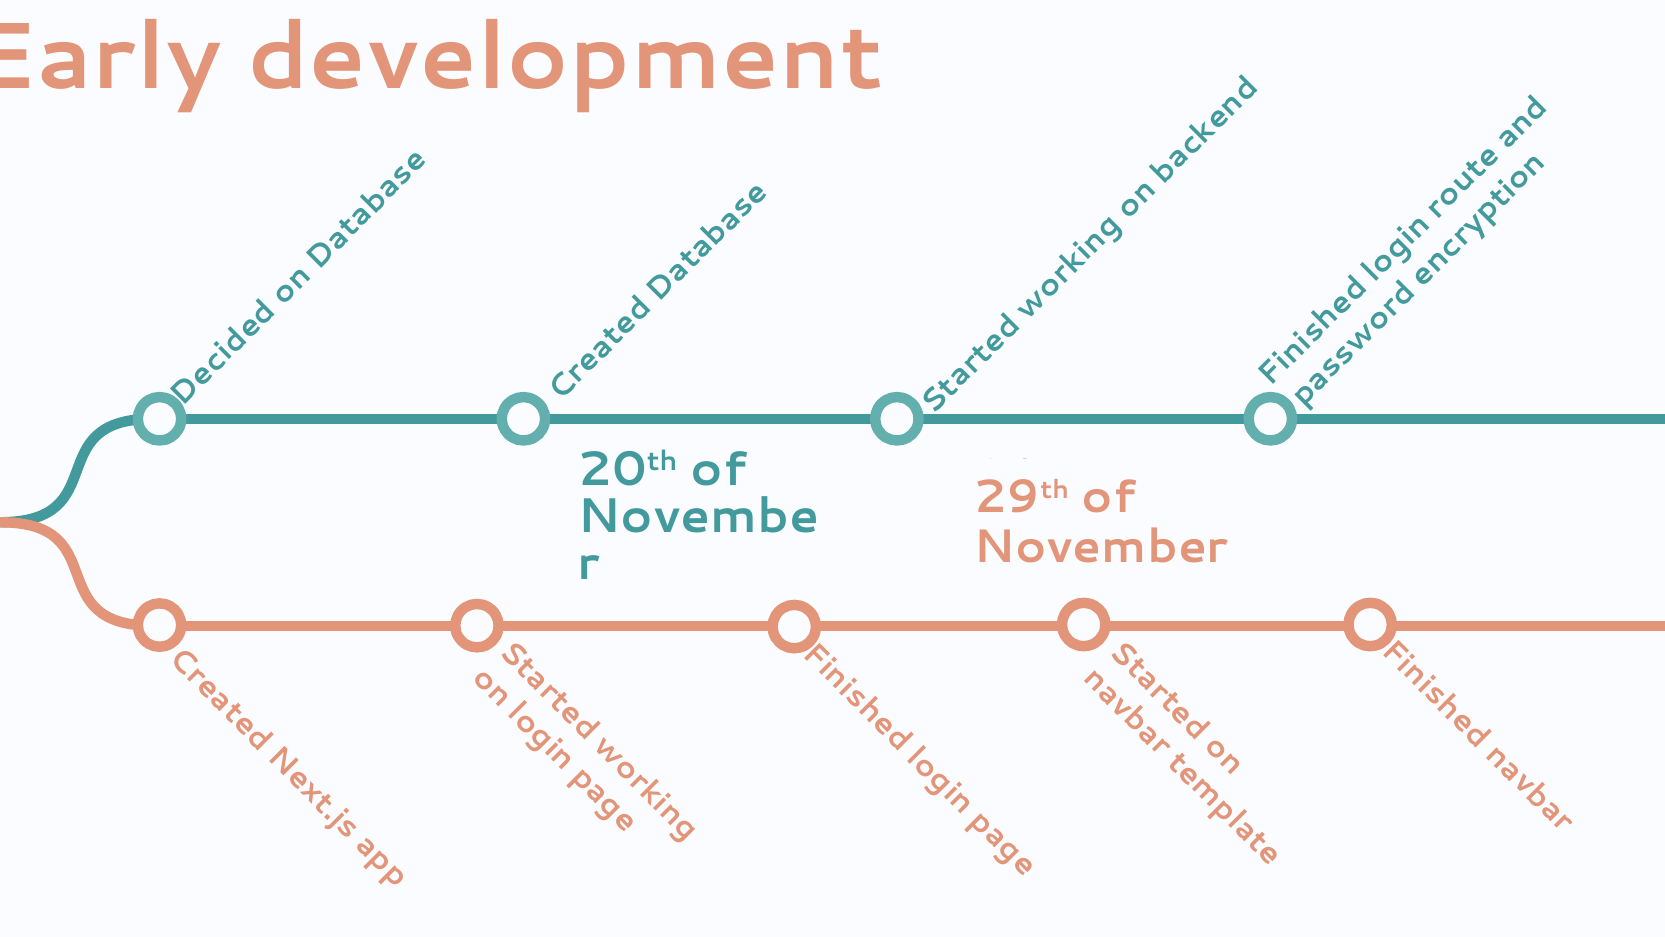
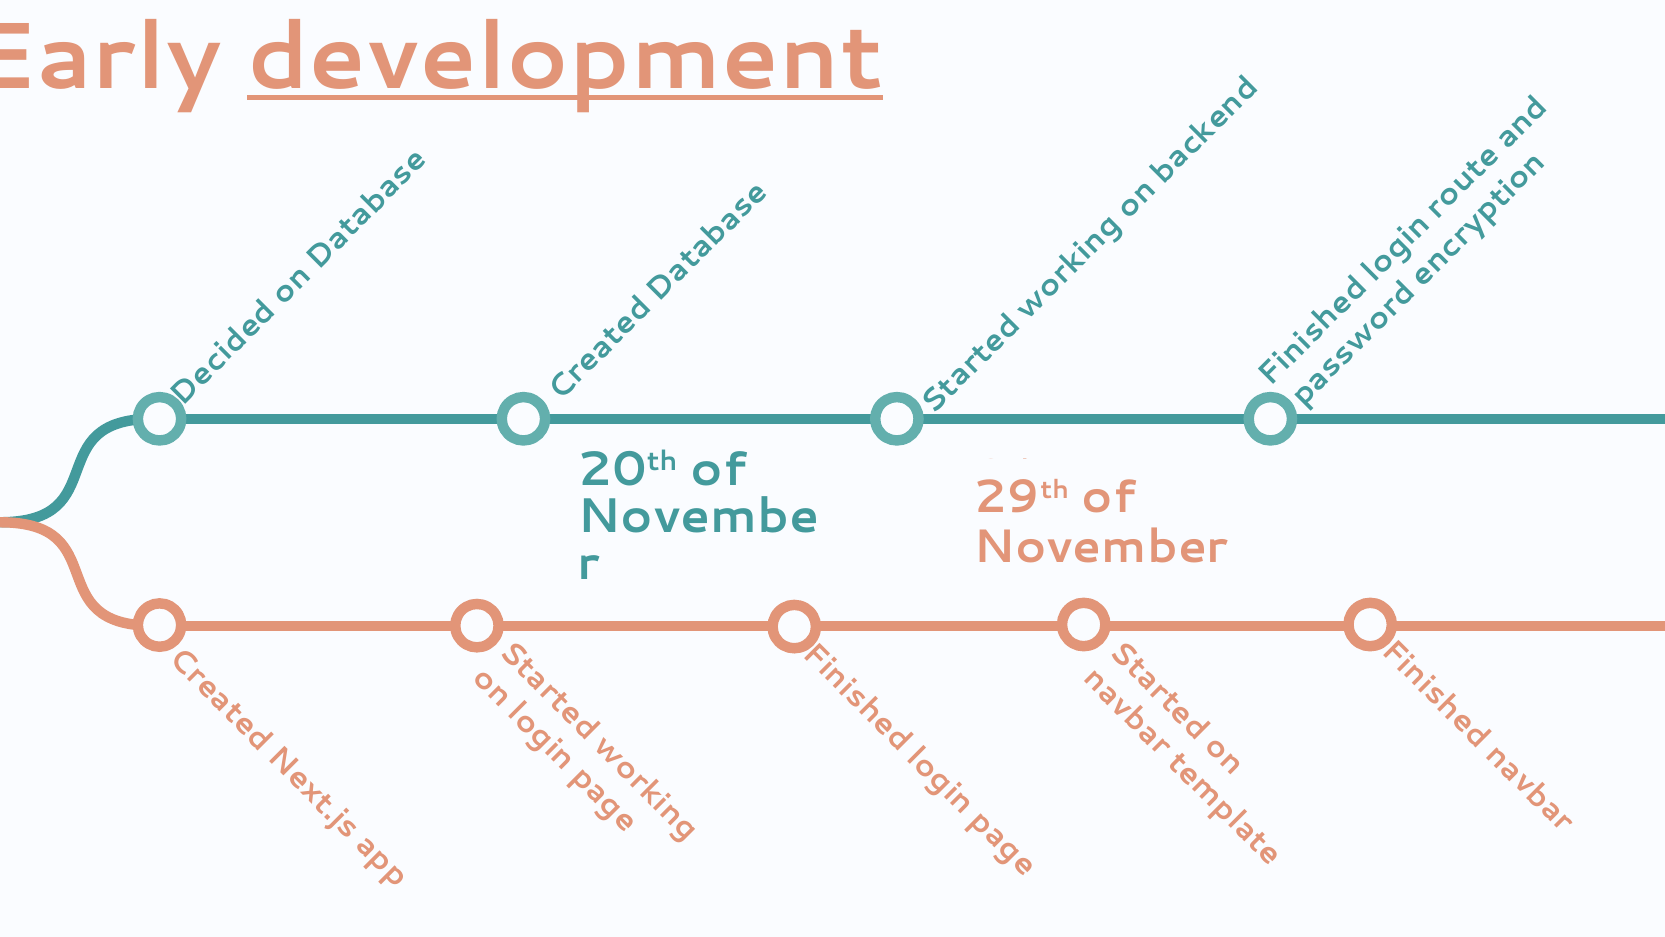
development underline: none -> present (565, 57)
